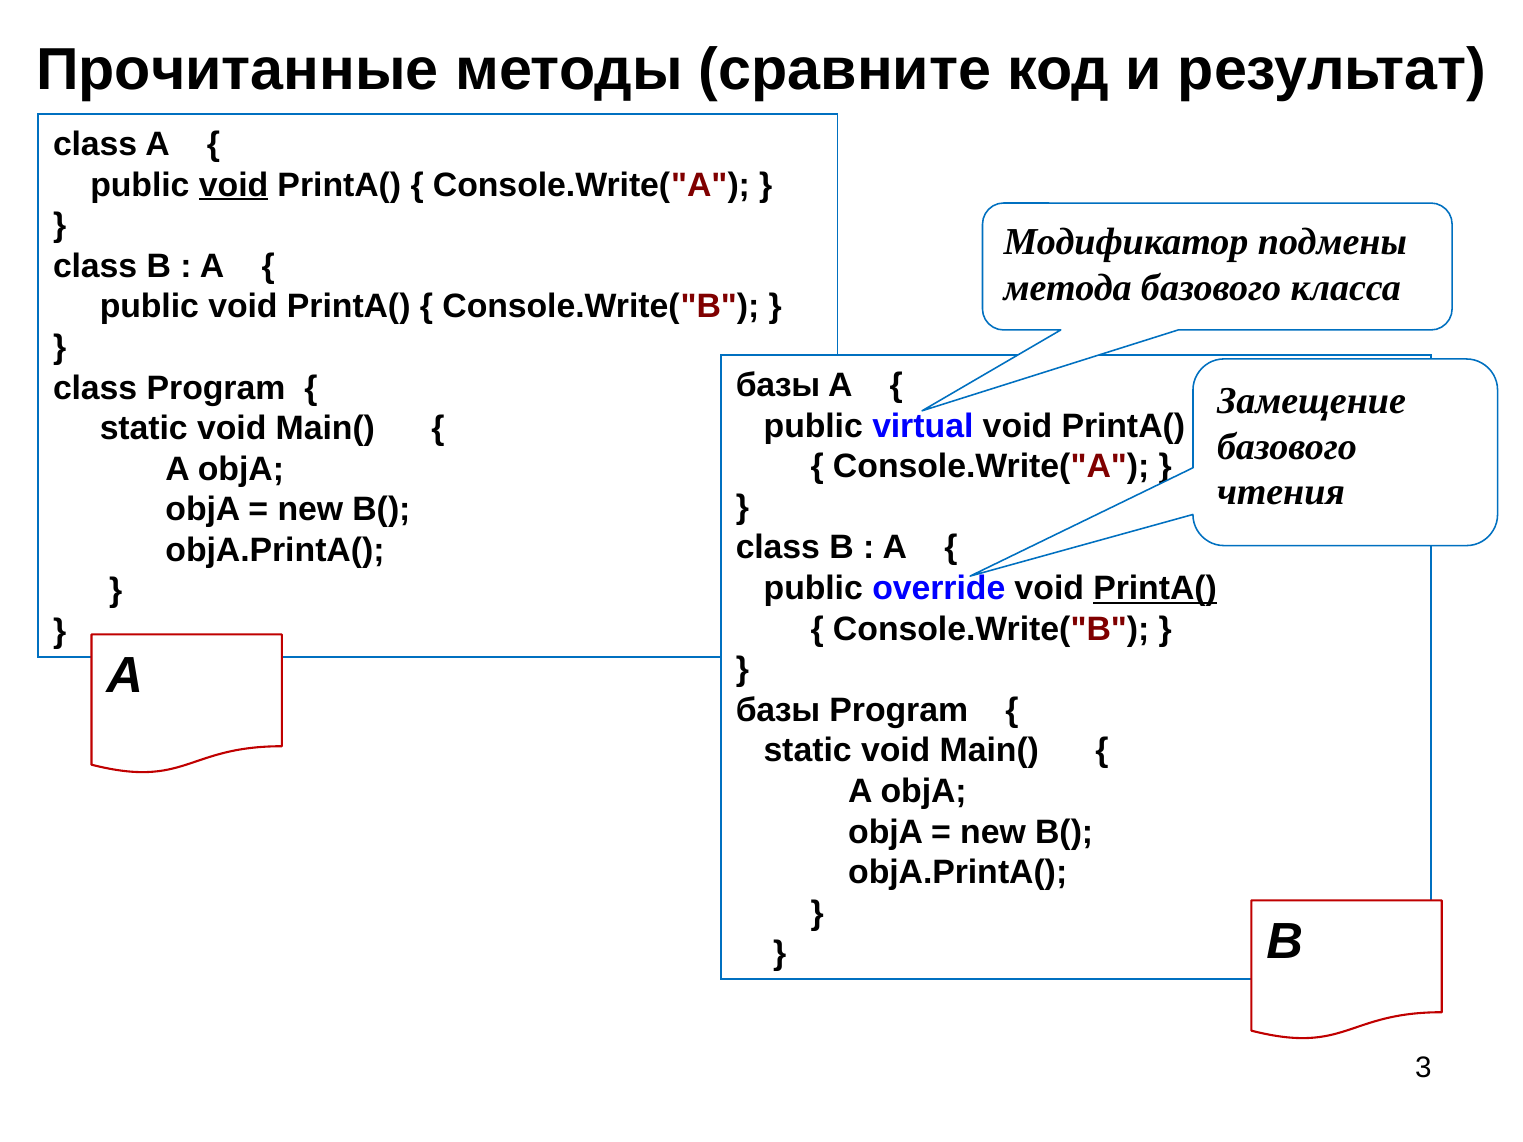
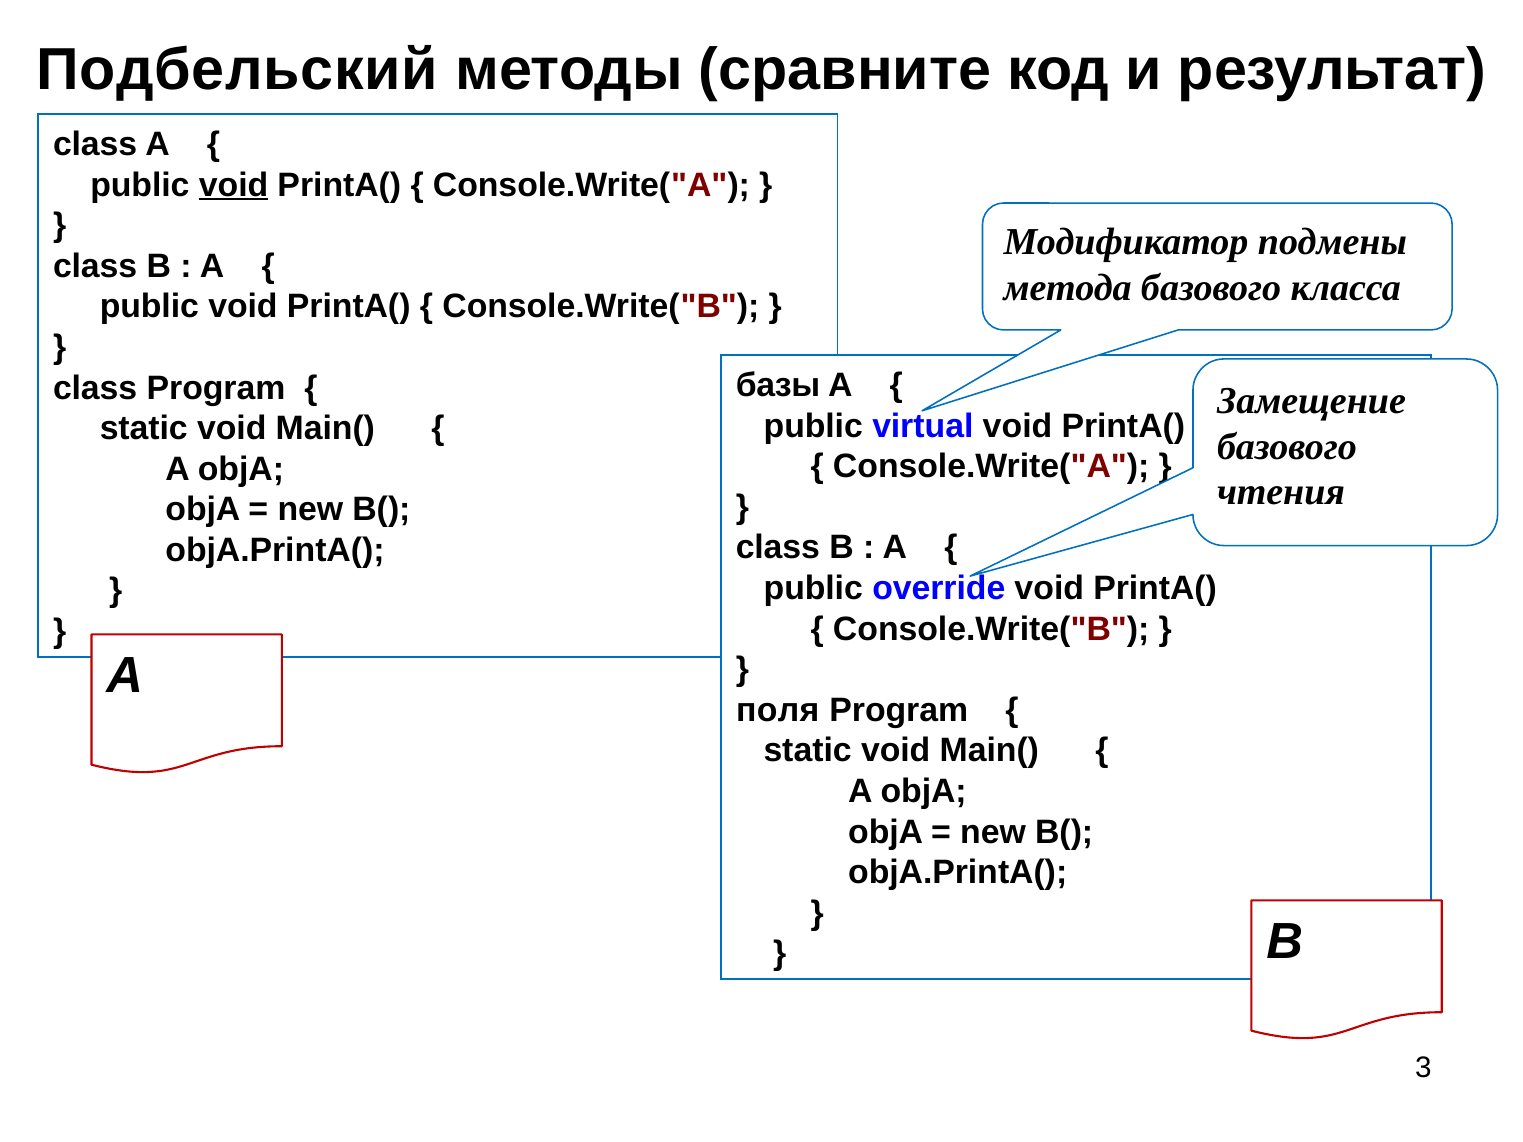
Прочитанные: Прочитанные -> Подбельский (237, 70)
PrintA( underline: present -> none (1155, 589)
базы: базы -> поля (778, 710)
